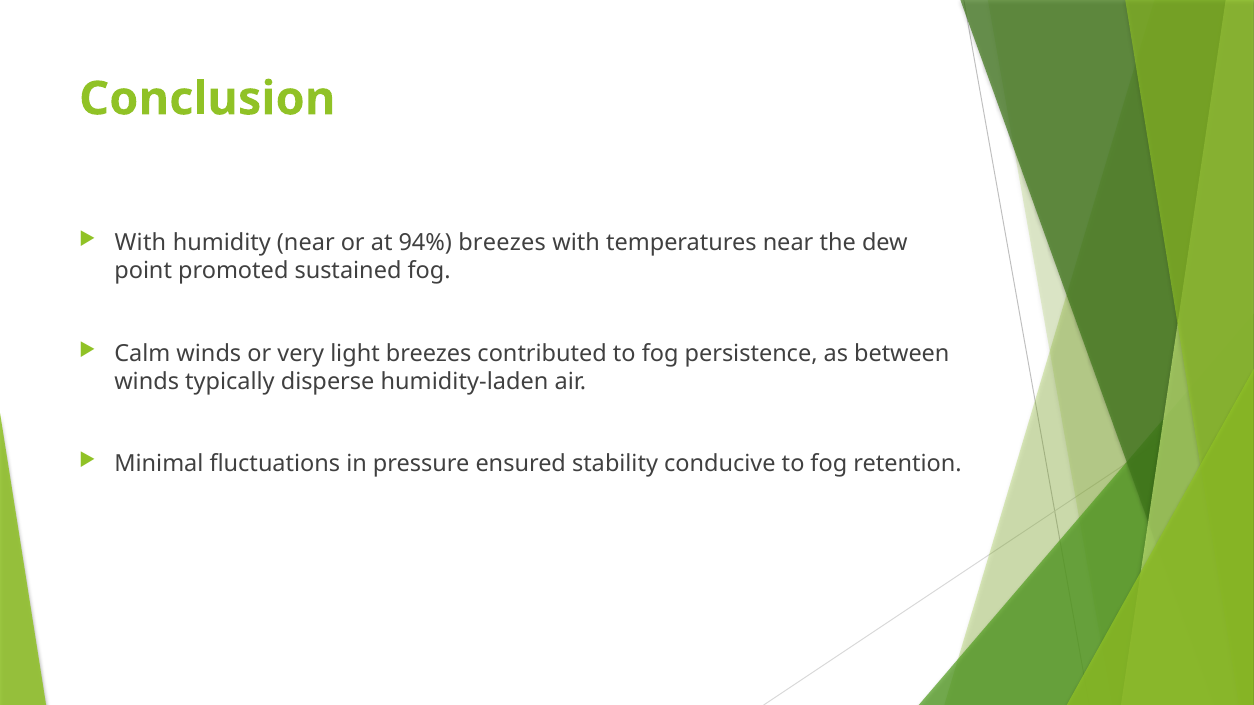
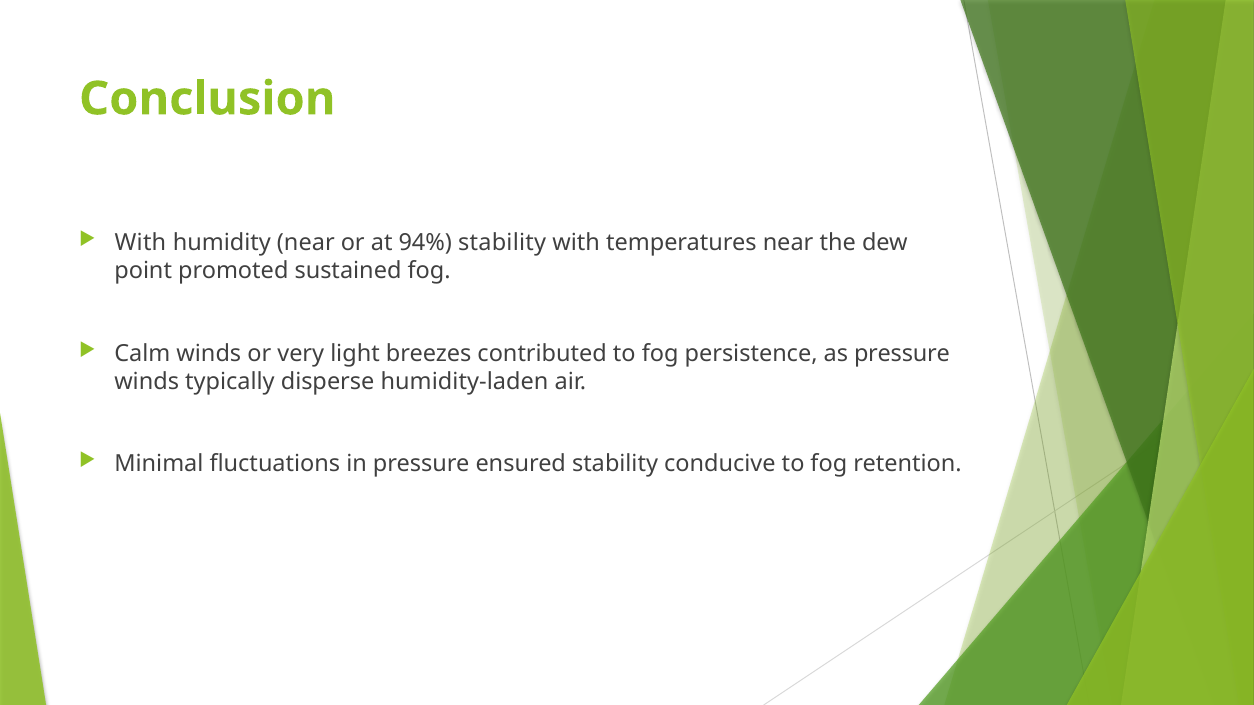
94% breezes: breezes -> stability (502, 243)
as between: between -> pressure (902, 353)
